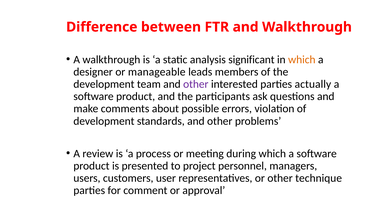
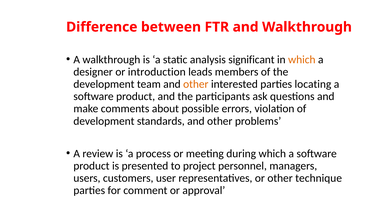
manageable: manageable -> introduction (157, 72)
other colour: purple -> orange (196, 84)
actually: actually -> locating (313, 84)
